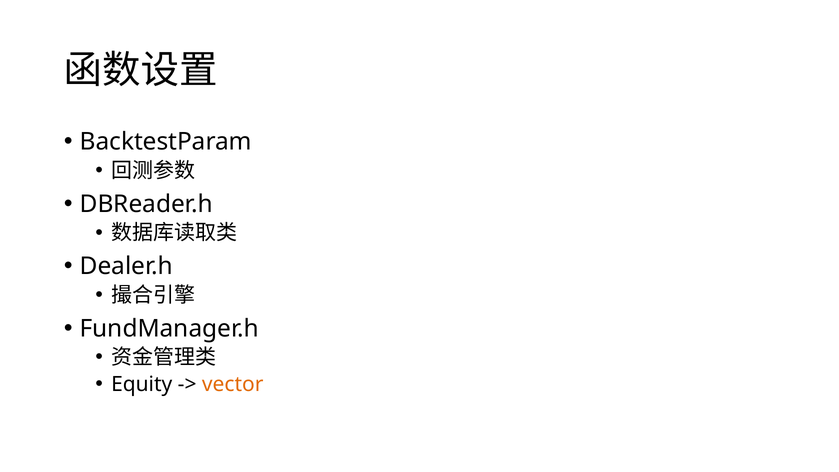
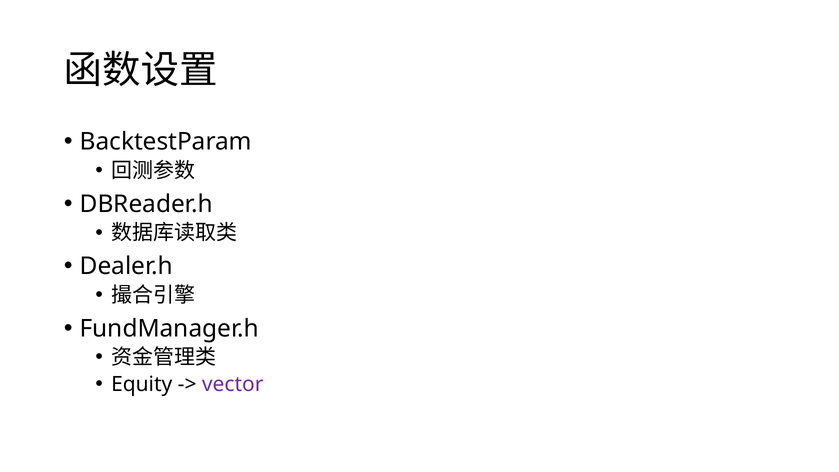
vector colour: orange -> purple (233, 384)
